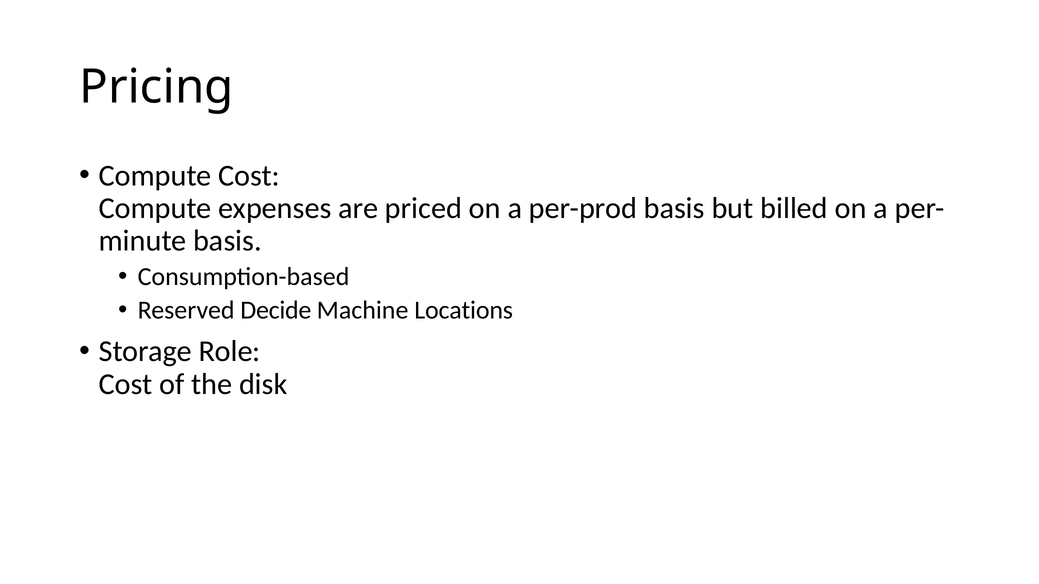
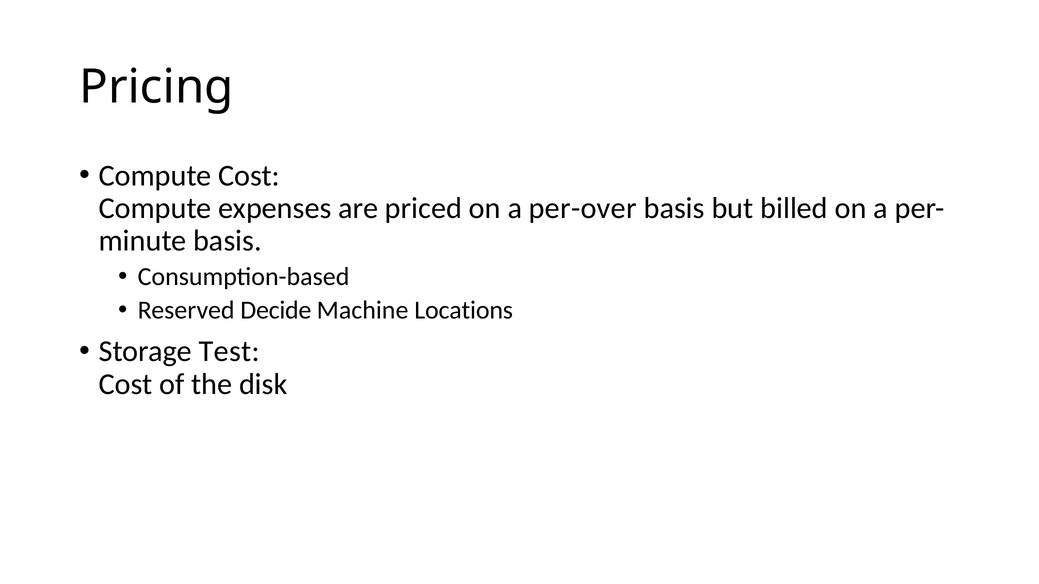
per-prod: per-prod -> per-over (583, 208)
Role: Role -> Test (229, 352)
